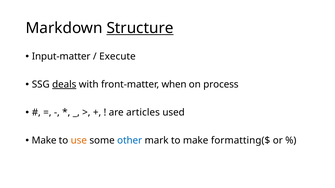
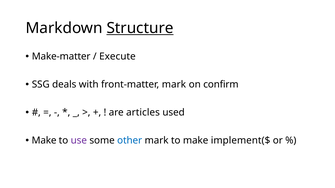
Input-matter: Input-matter -> Make-matter (61, 57)
deals underline: present -> none (64, 85)
front-matter when: when -> mark (174, 85)
process: process -> confirm (221, 85)
use colour: orange -> purple (79, 141)
formatting($: formatting($ -> implement($ (241, 141)
